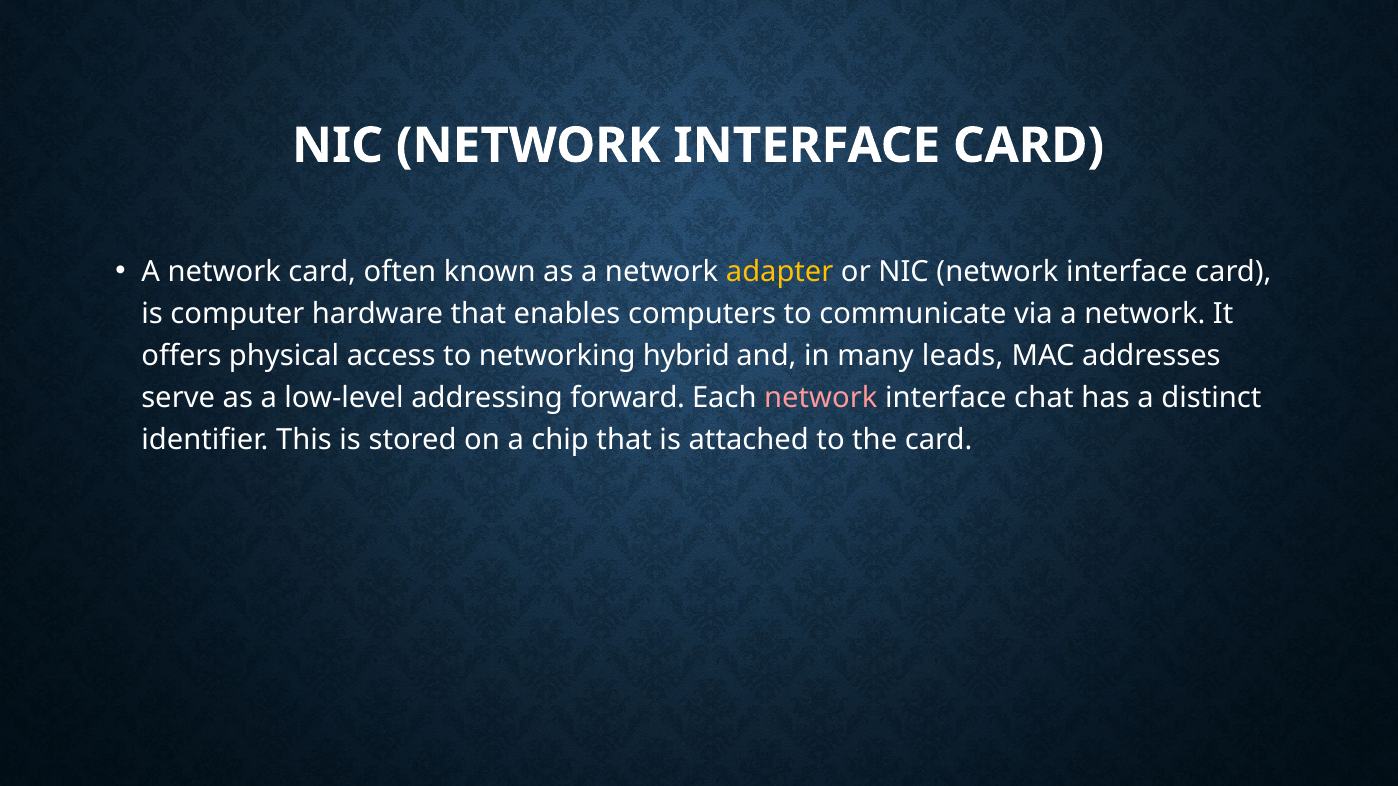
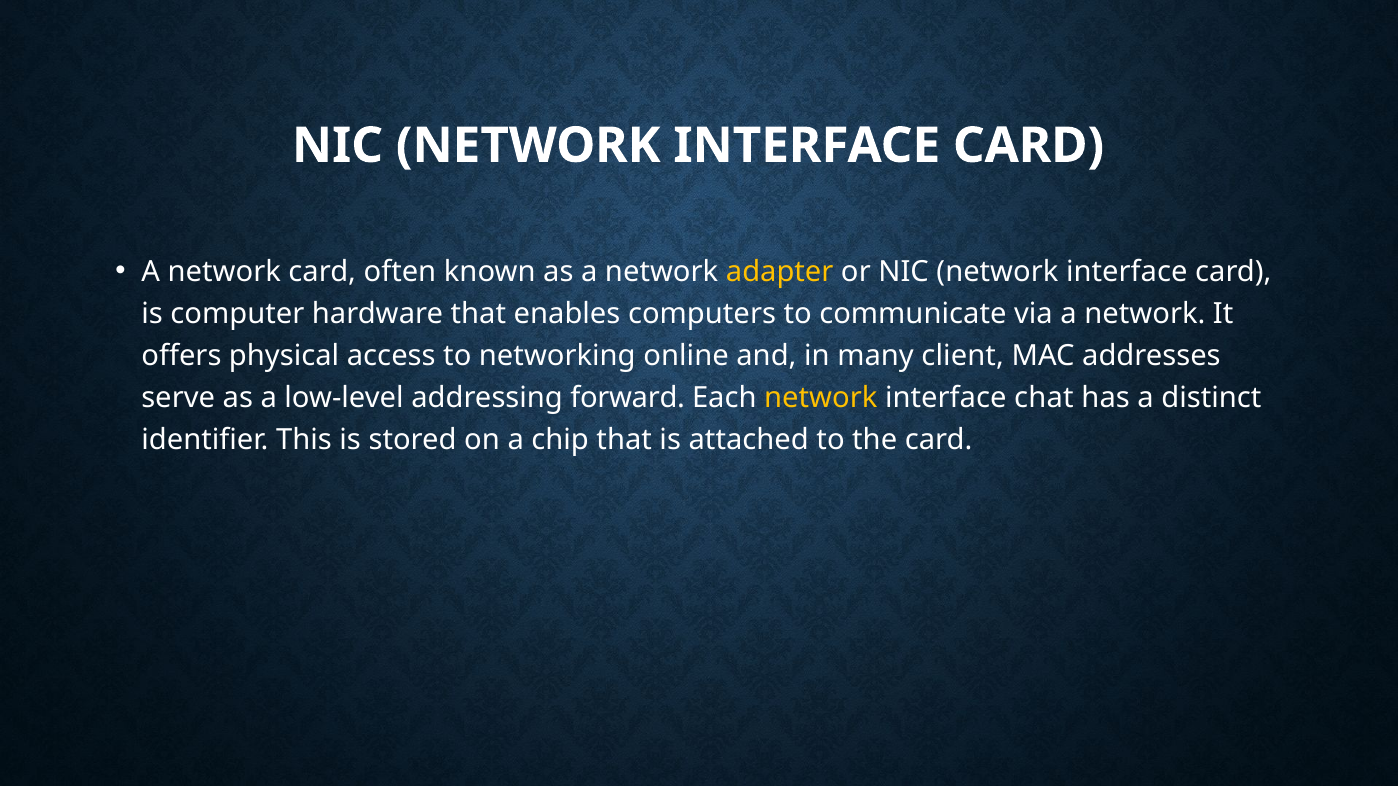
hybrid: hybrid -> online (686, 356)
leads: leads -> client (963, 356)
network colour: pink -> yellow (821, 398)
